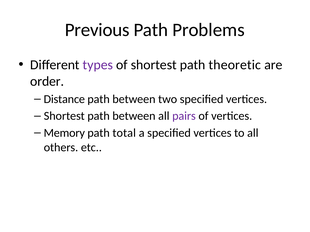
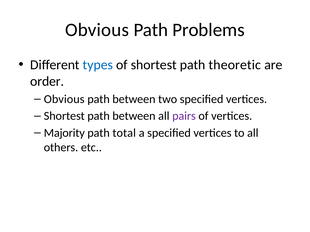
Previous: Previous -> Obvious (97, 30)
types colour: purple -> blue (98, 65)
Distance: Distance -> Obvious (64, 99)
Memory: Memory -> Majority (64, 133)
